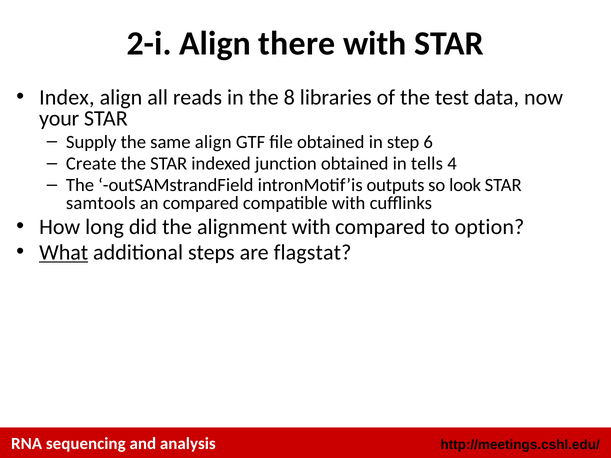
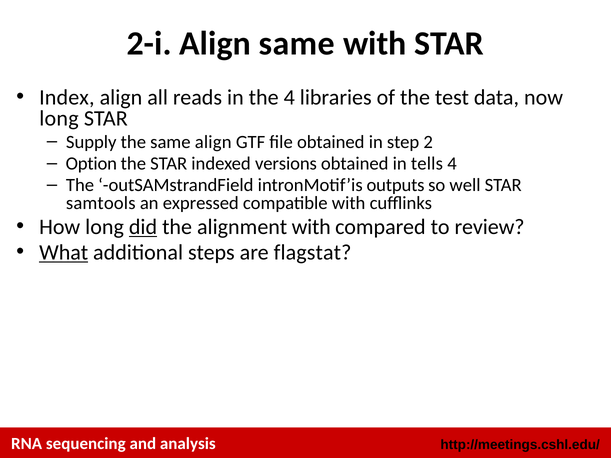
Align there: there -> same (297, 44)
the 8: 8 -> 4 (289, 97)
your: your -> long (59, 119)
6: 6 -> 2 (428, 142)
Create: Create -> Option (91, 164)
junction: junction -> versions (286, 164)
look: look -> well (465, 185)
an compared: compared -> expressed (201, 203)
did underline: none -> present (143, 227)
option: option -> review (490, 227)
